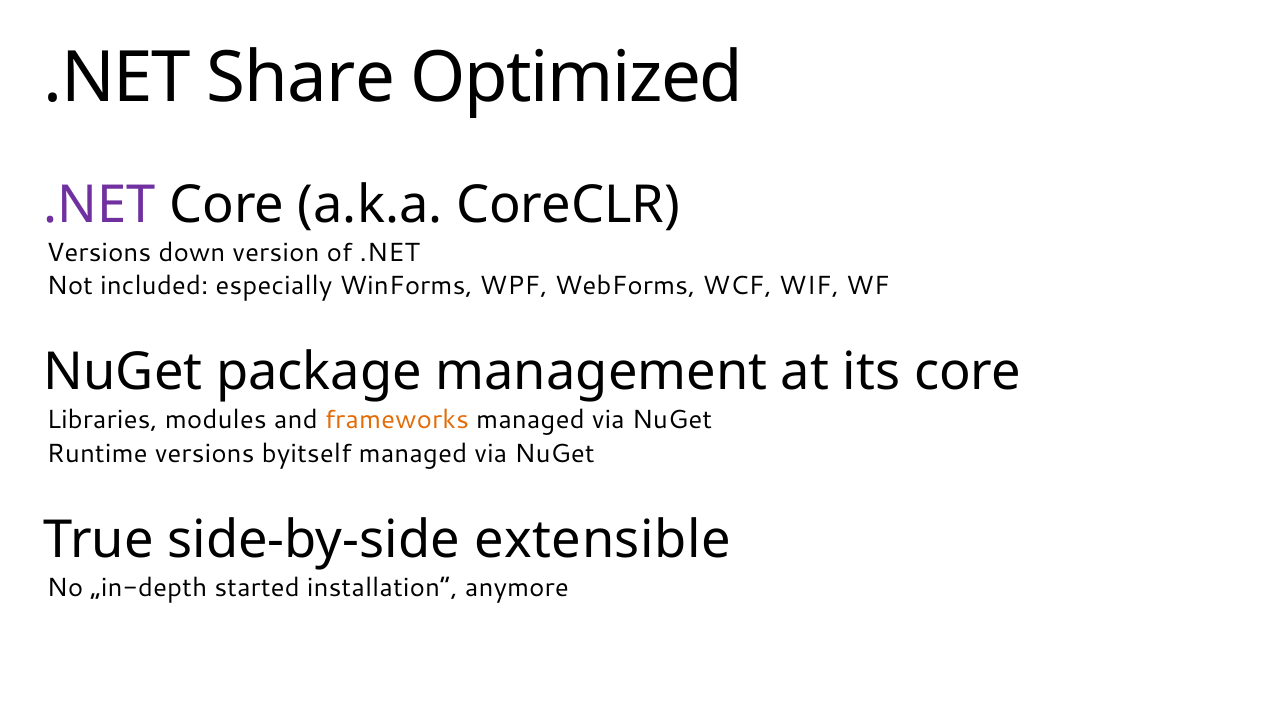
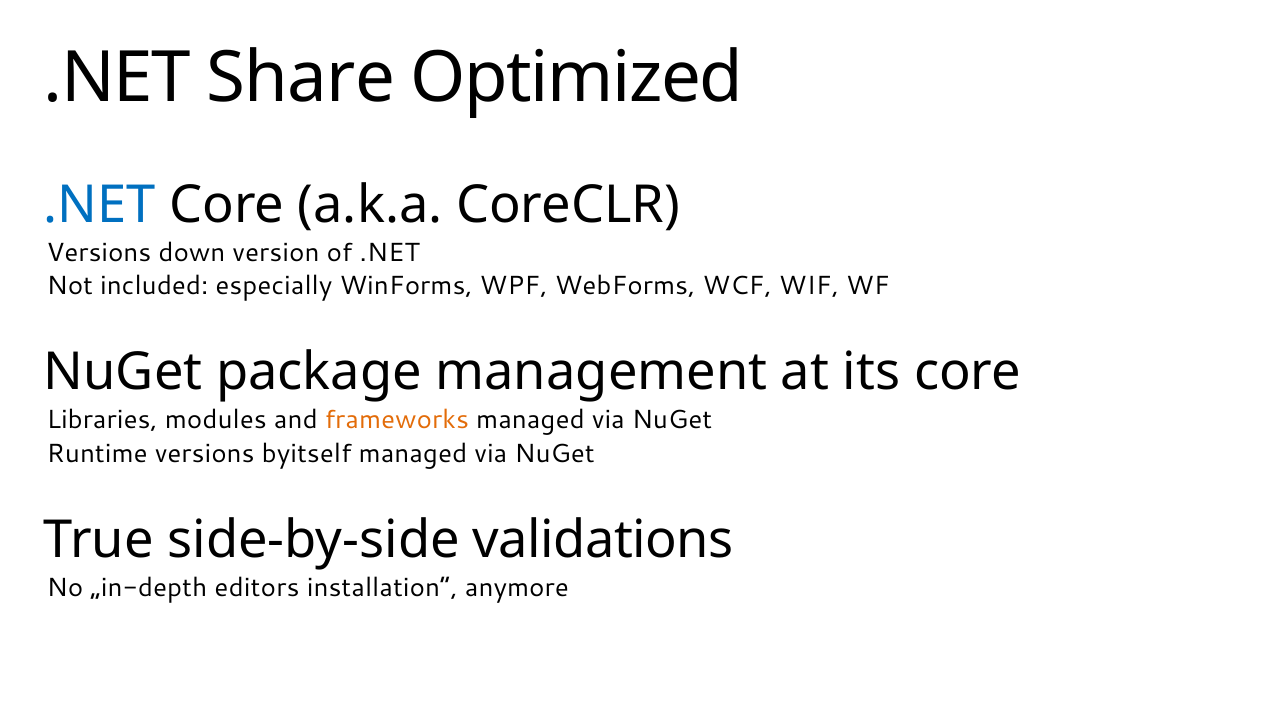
.NET colour: purple -> blue (100, 205)
extensible: extensible -> validations (603, 540)
started: started -> editors (257, 588)
